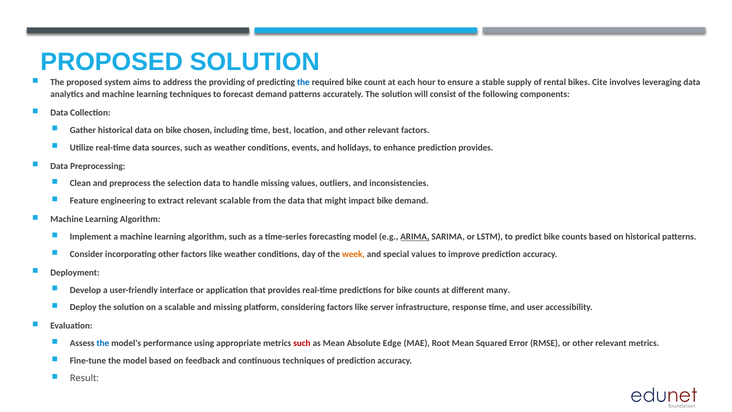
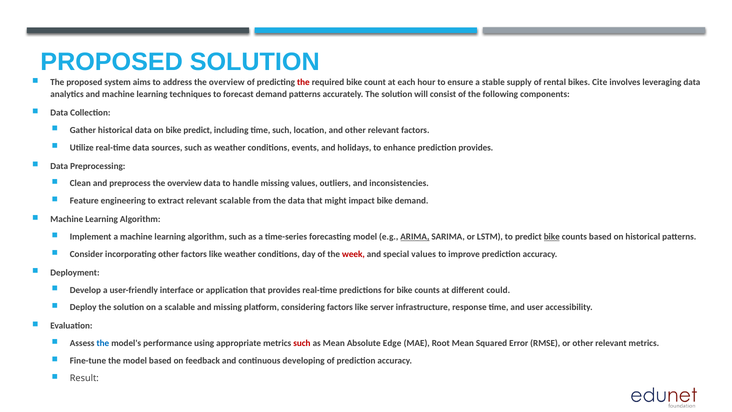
address the providing: providing -> overview (227, 82)
the colour: blue -> red (303, 82)
bike chosen: chosen -> predict (198, 130)
time best: best -> such (282, 130)
preprocess the selection: selection -> overview (184, 183)
bike underline: none -> present (552, 237)
week colour: orange -> red (353, 254)
many: many -> could (498, 290)
continuous techniques: techniques -> developing (304, 361)
